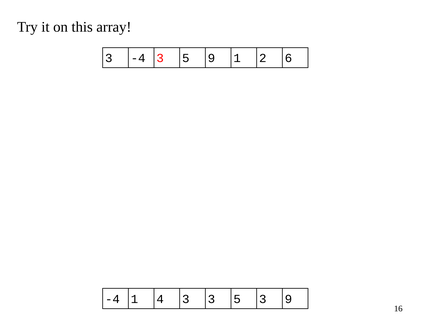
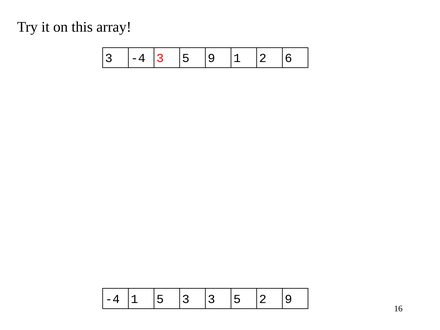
1 4: 4 -> 5 (160, 299)
5 3: 3 -> 2 (263, 299)
